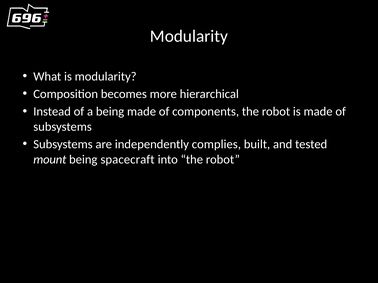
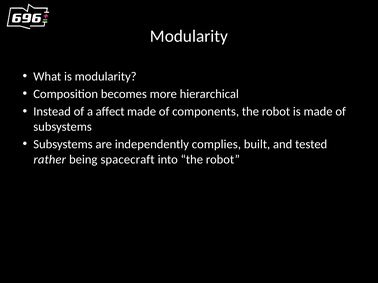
a being: being -> affect (110, 112)
mount: mount -> rather (50, 160)
